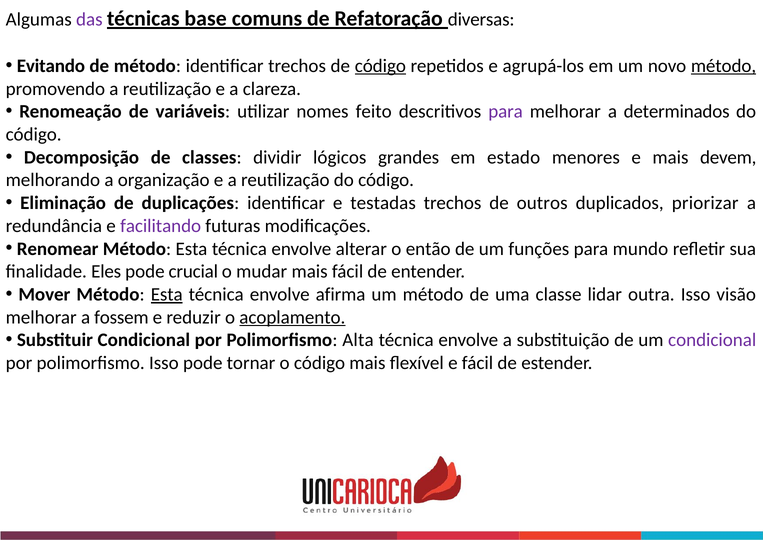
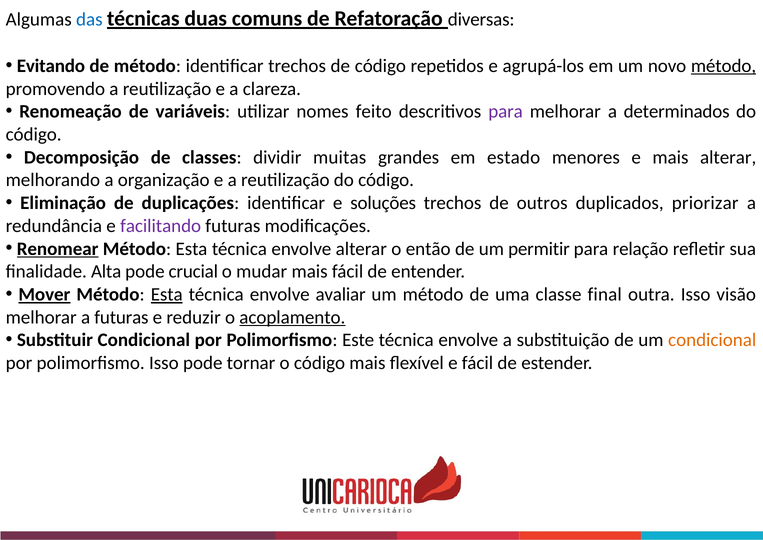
das colour: purple -> blue (89, 20)
base: base -> duas (206, 19)
código underline: present -> none (380, 66)
lógicos: lógicos -> muitas (340, 157)
mais devem: devem -> alterar (728, 157)
testadas: testadas -> soluções (383, 203)
Renomear underline: none -> present (58, 249)
funções: funções -> permitir (539, 249)
mundo: mundo -> relação (641, 249)
Eles: Eles -> Alta (106, 271)
Mover underline: none -> present (44, 294)
afirma: afirma -> avaliar (341, 294)
lidar: lidar -> final (605, 294)
a fossem: fossem -> futuras (121, 317)
Alta: Alta -> Este (358, 340)
condicional colour: purple -> orange (712, 340)
